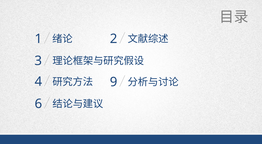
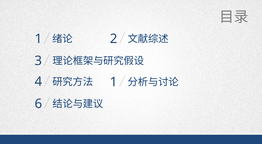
9: 9 -> 1 (114, 82)
